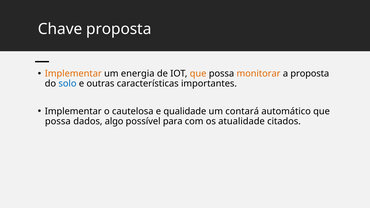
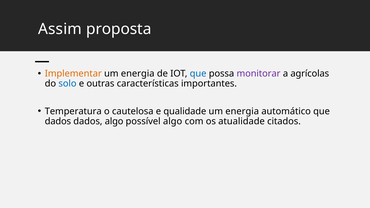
Chave: Chave -> Assim (60, 29)
que colour: orange -> blue (198, 74)
monitorar colour: orange -> purple (259, 74)
a proposta: proposta -> agrícolas (310, 74)
Implementar: Implementar -> Temperatura (73, 111)
contará: contará -> energia (242, 111)
possa: possa -> dados (58, 121)
possível para: para -> algo (173, 121)
